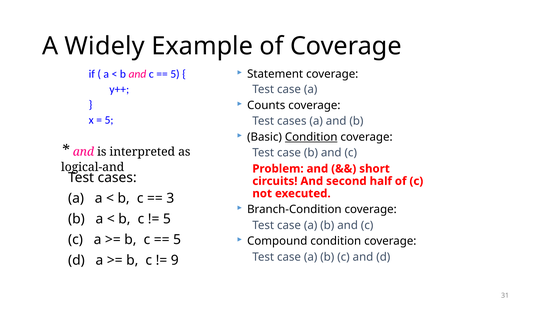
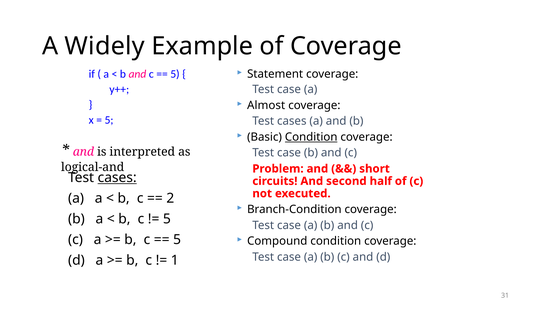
Counts: Counts -> Almost (266, 105)
cases underline: none -> present (117, 178)
3: 3 -> 2 (170, 198)
9: 9 -> 1 (175, 260)
